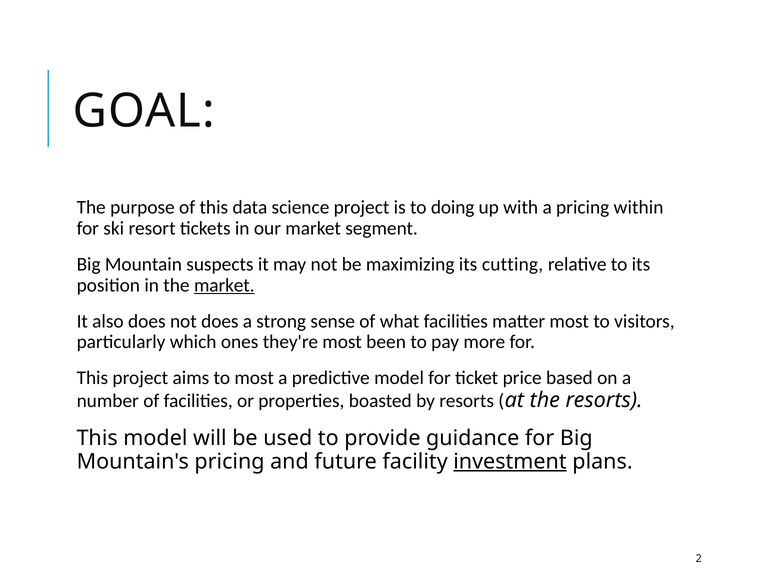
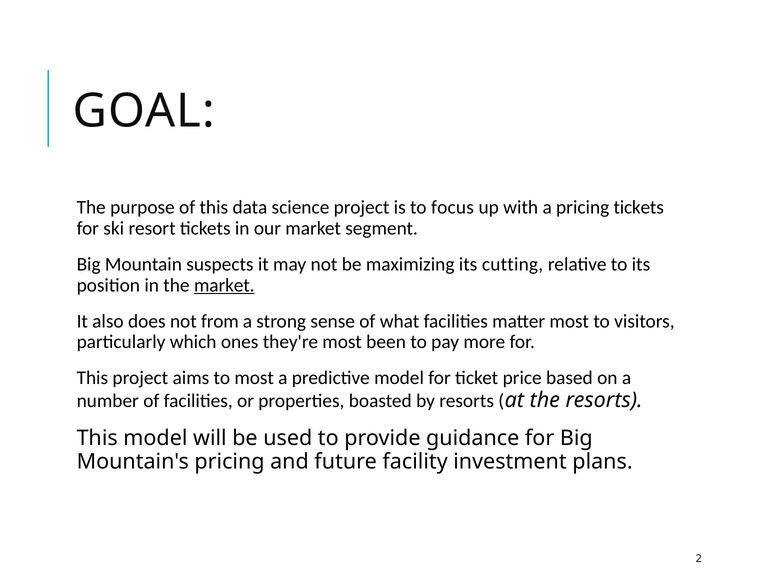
doing: doing -> focus (452, 208)
pricing within: within -> tickets (639, 208)
not does: does -> from (220, 321)
investment underline: present -> none (510, 462)
